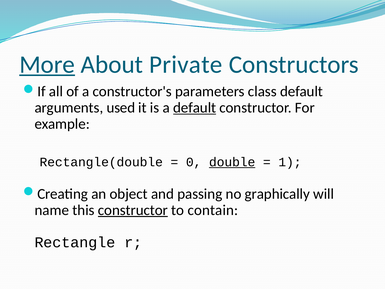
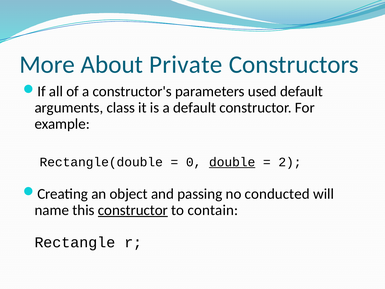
More underline: present -> none (47, 64)
class: class -> used (262, 91)
used: used -> class (121, 108)
default underline: present -> none (195, 108)
1: 1 -> 2 (290, 162)
graphically: graphically -> conducted (277, 194)
